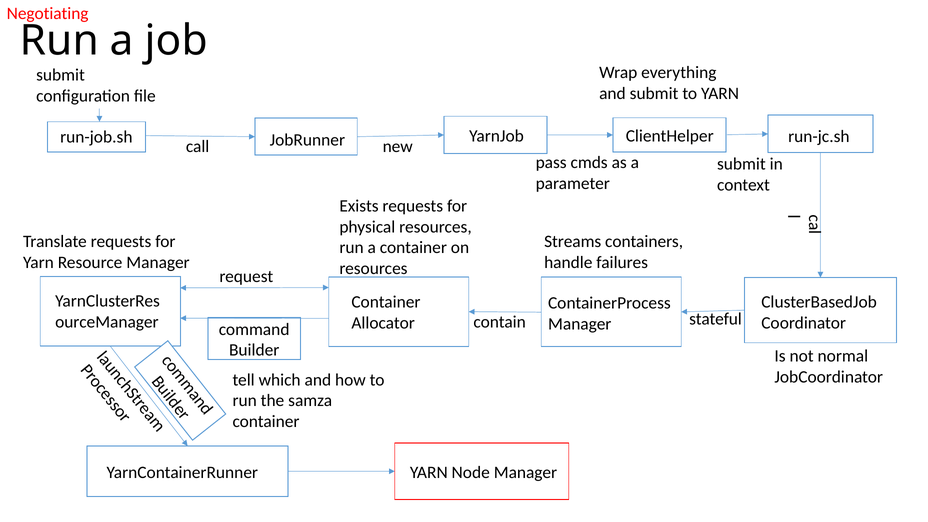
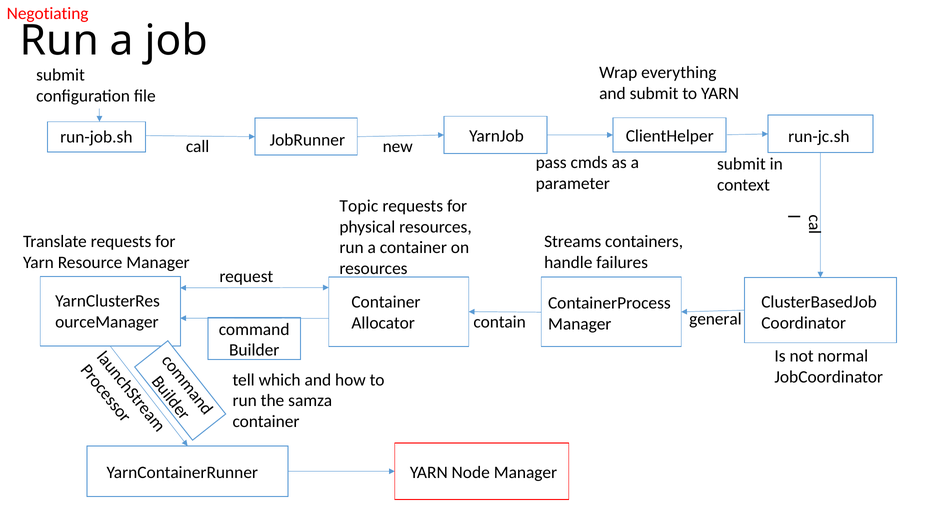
Exists: Exists -> Topic (359, 206)
stateful: stateful -> general (715, 319)
